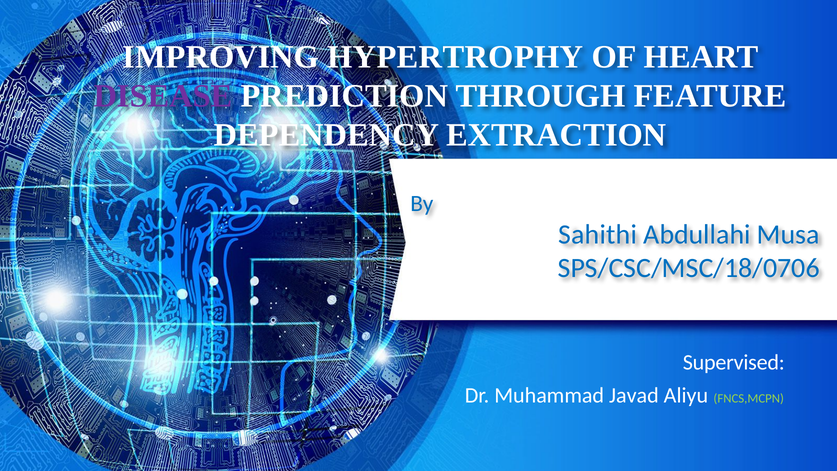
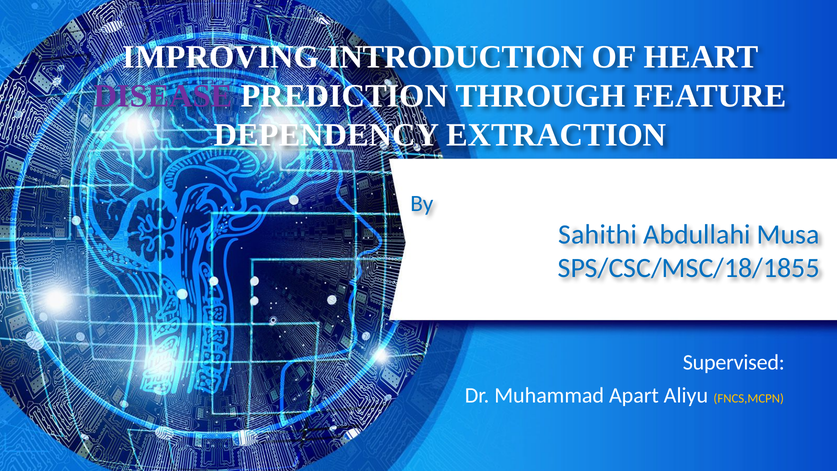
HYPERTROPHY: HYPERTROPHY -> INTRODUCTION (456, 57)
SPS/CSC/MSC/18/0706: SPS/CSC/MSC/18/0706 -> SPS/CSC/MSC/18/1855 (689, 268)
Javad: Javad -> Apart (634, 396)
FNCS,MCPN colour: light green -> yellow (749, 399)
